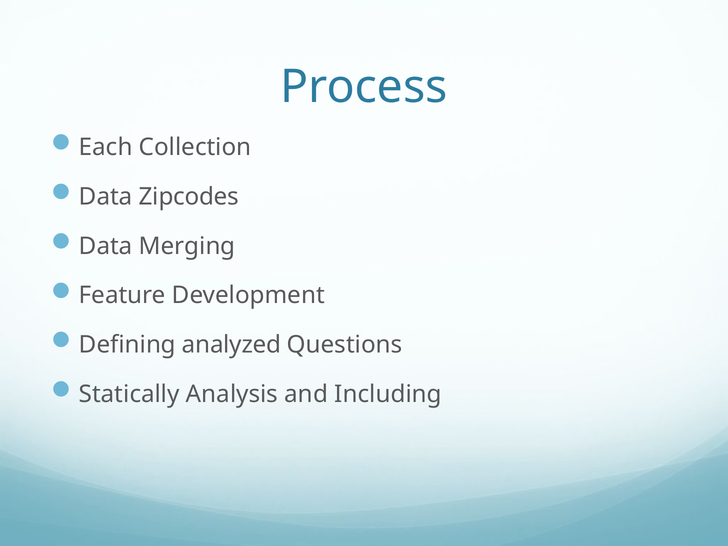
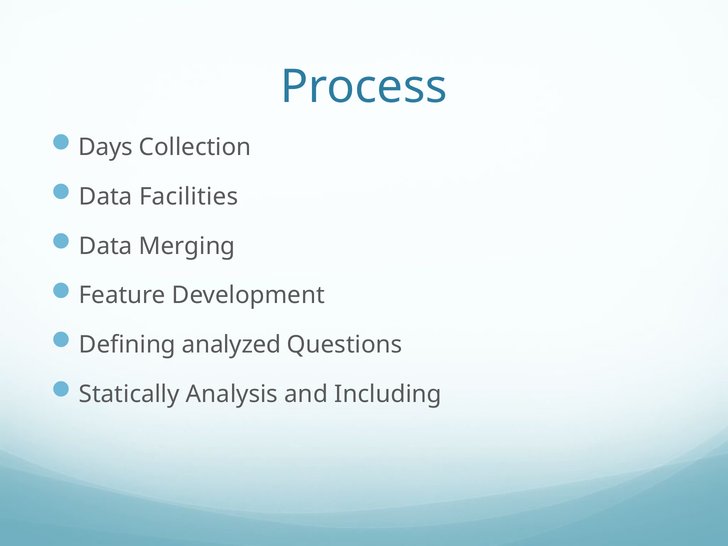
Each: Each -> Days (106, 147)
Zipcodes: Zipcodes -> Facilities (189, 197)
